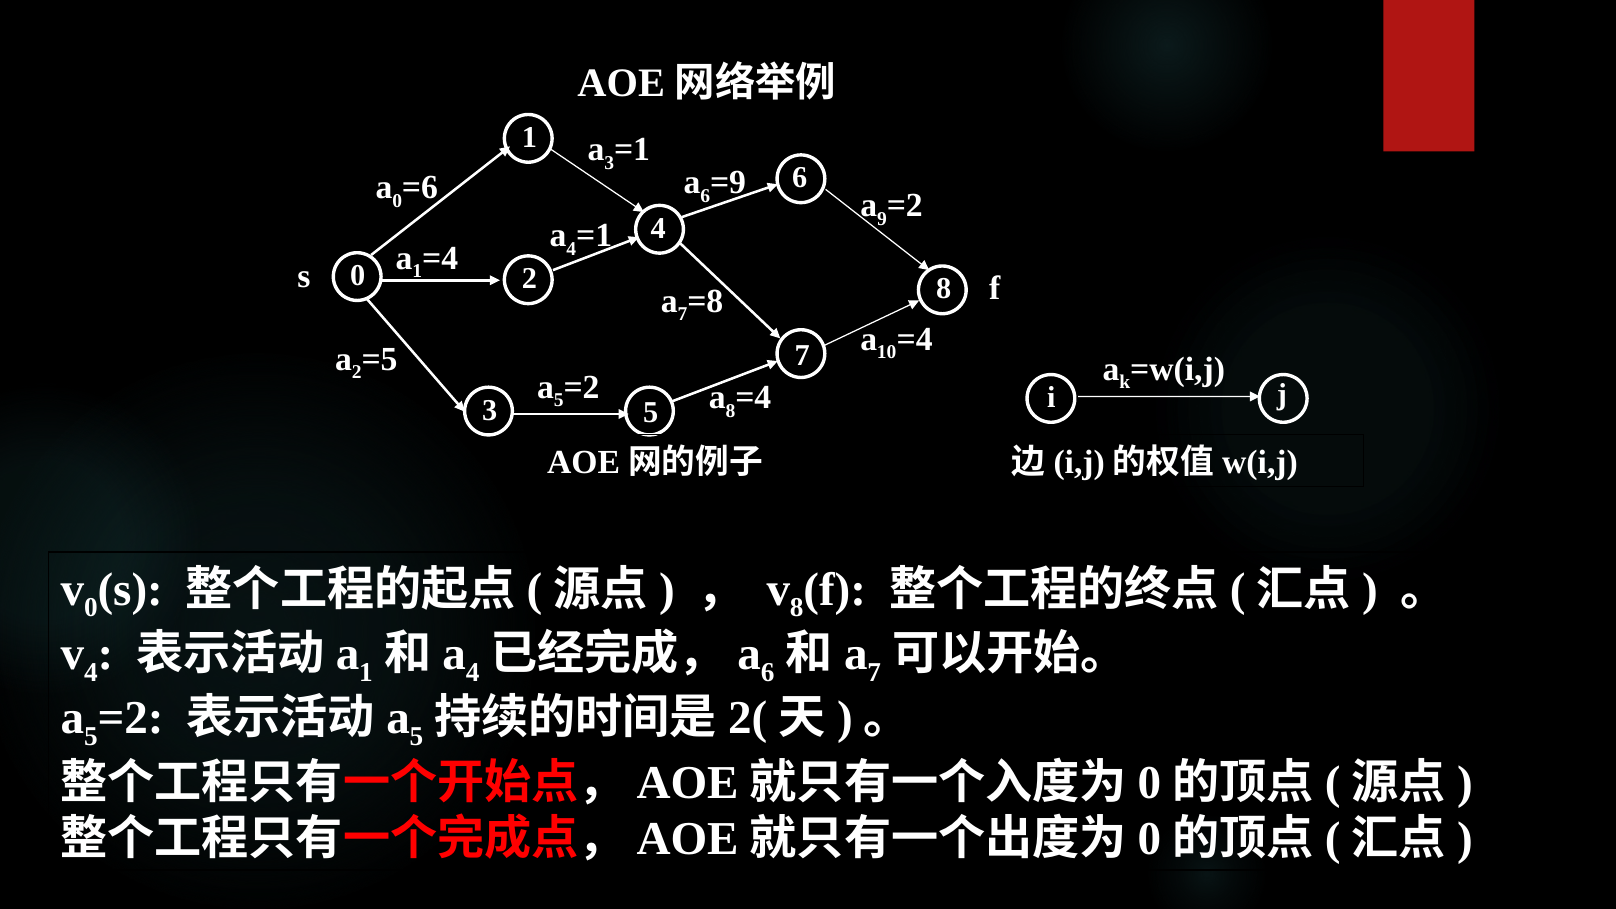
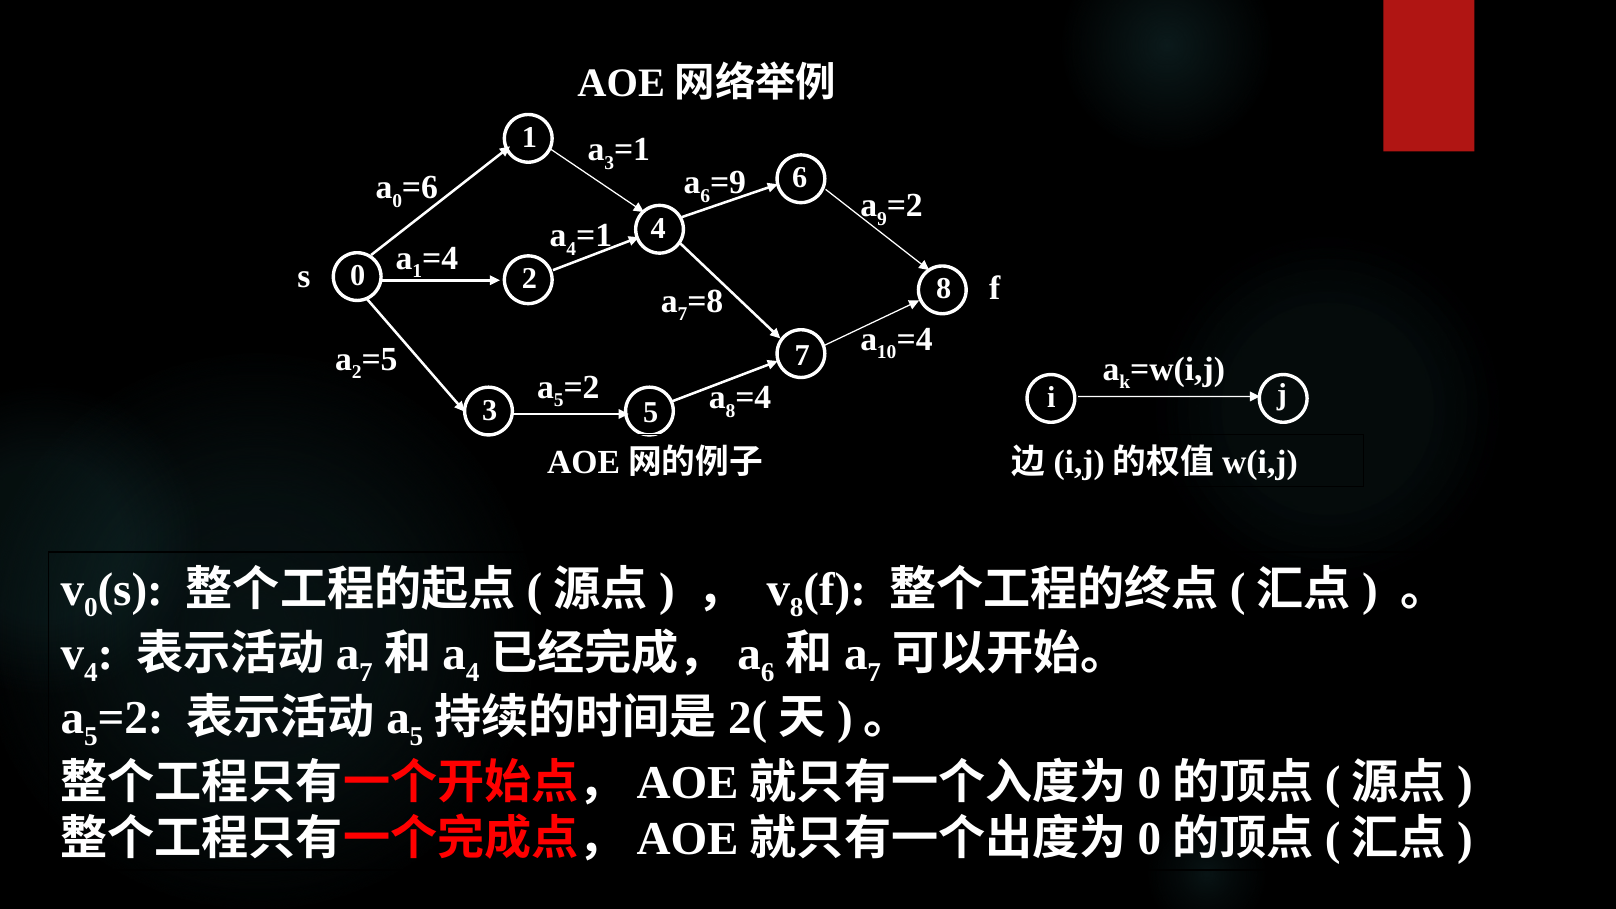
1: 1 -> 7 (366, 672)
